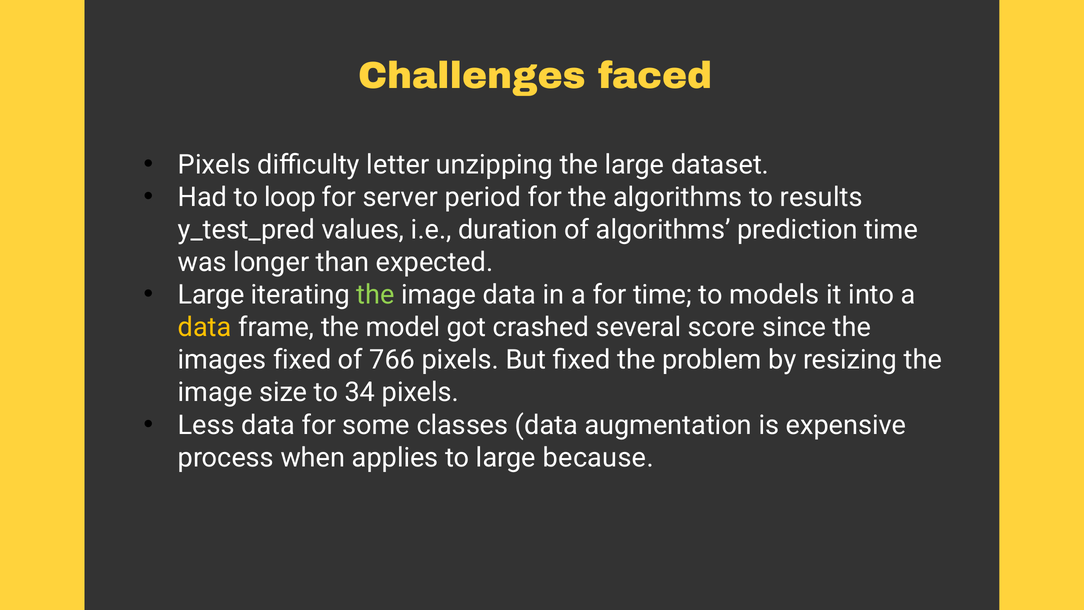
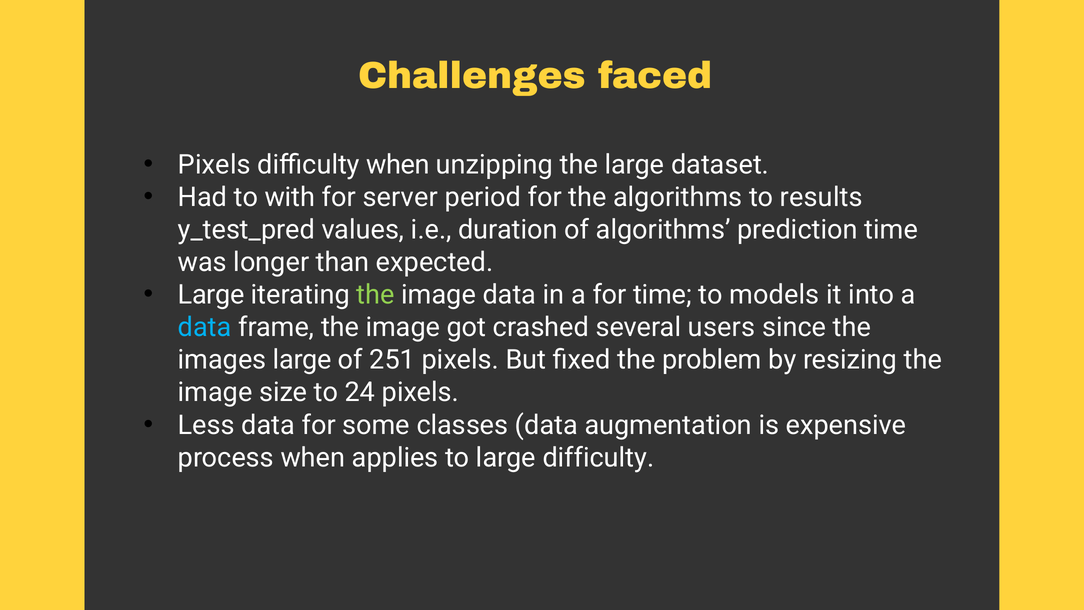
difficulty letter: letter -> when (398, 165)
loop: loop -> with (290, 197)
data colour: yellow -> light blue (205, 327)
frame the model: model -> image (403, 327)
score: score -> users (722, 327)
images fixed: fixed -> large (302, 360)
766: 766 -> 251 (392, 360)
34: 34 -> 24 (360, 392)
large because: because -> difficulty (598, 457)
